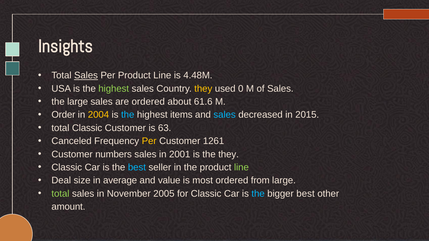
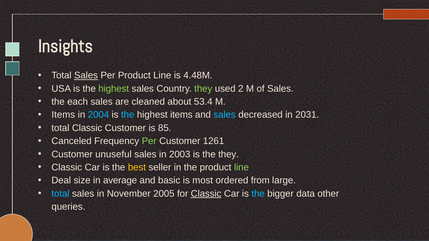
they colour: yellow -> light green (203, 89)
0: 0 -> 2 (241, 89)
the large: large -> each (78, 102)
are ordered: ordered -> cleaned (148, 102)
61.6: 61.6 -> 53.4 (203, 102)
Order: Order -> Items (63, 115)
2004 colour: yellow -> light blue (98, 115)
2015: 2015 -> 2031 (307, 115)
63: 63 -> 85 (165, 128)
Per colour: yellow -> light green (149, 141)
numbers: numbers -> unuseful (113, 154)
2001: 2001 -> 2003 (180, 154)
best colour: light blue -> yellow (137, 168)
value: value -> basic (169, 181)
total colour: light green -> light blue (60, 194)
Classic underline: none -> present (206, 194)
bigger best: best -> data (306, 194)
amount: amount -> queries (68, 207)
